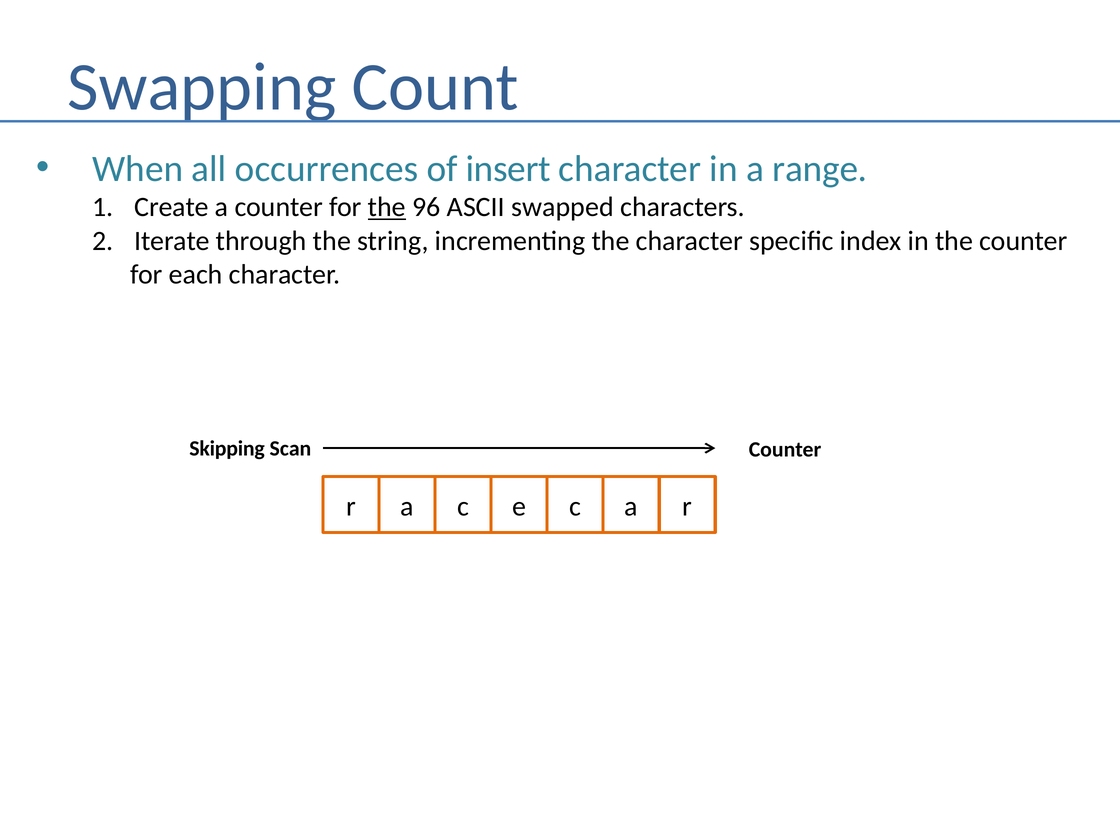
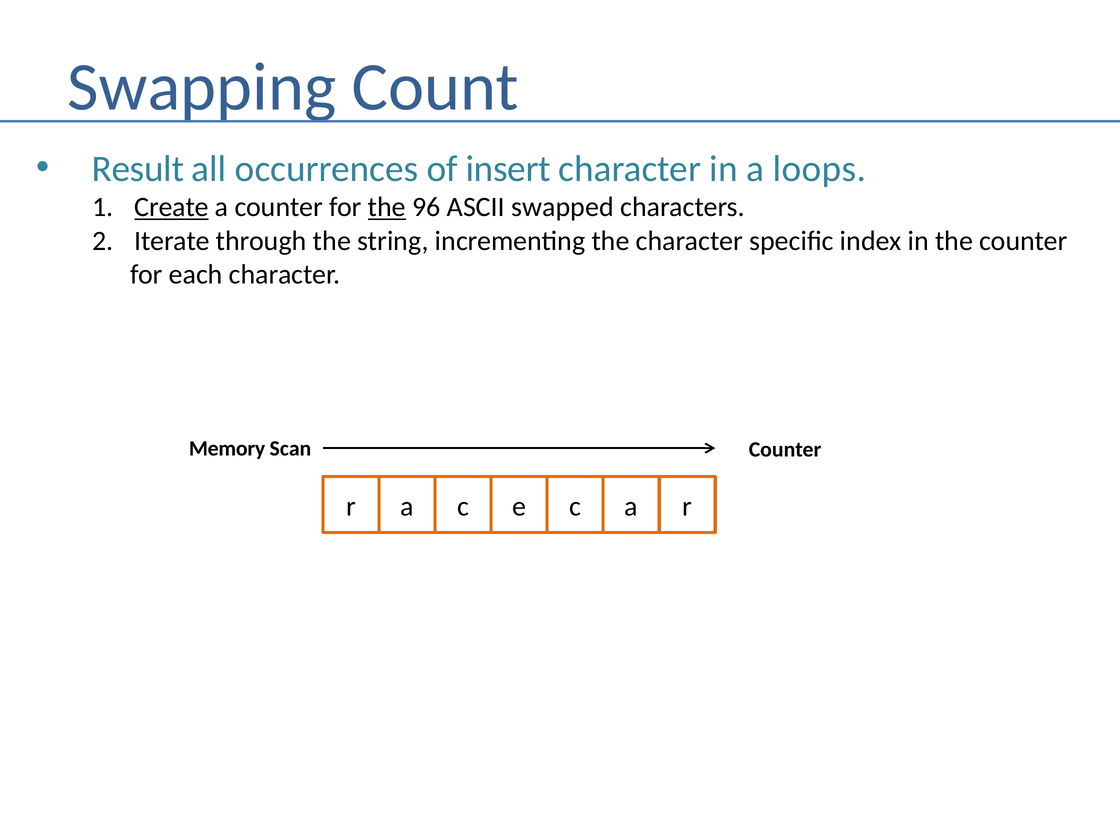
When: When -> Result (138, 169)
range: range -> loops (820, 169)
Create underline: none -> present (172, 207)
Skipping: Skipping -> Memory (227, 449)
